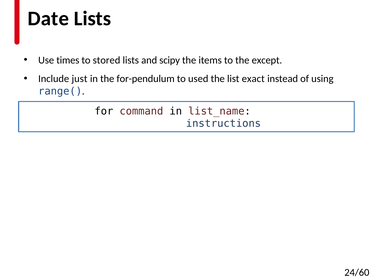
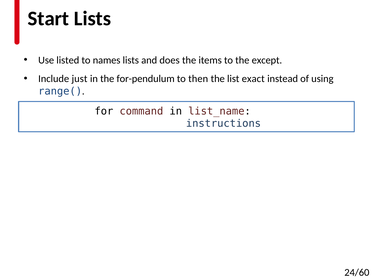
Date: Date -> Start (48, 19)
times: times -> listed (68, 60)
stored: stored -> names (107, 60)
scipy: scipy -> does (170, 60)
used: used -> then (198, 79)
